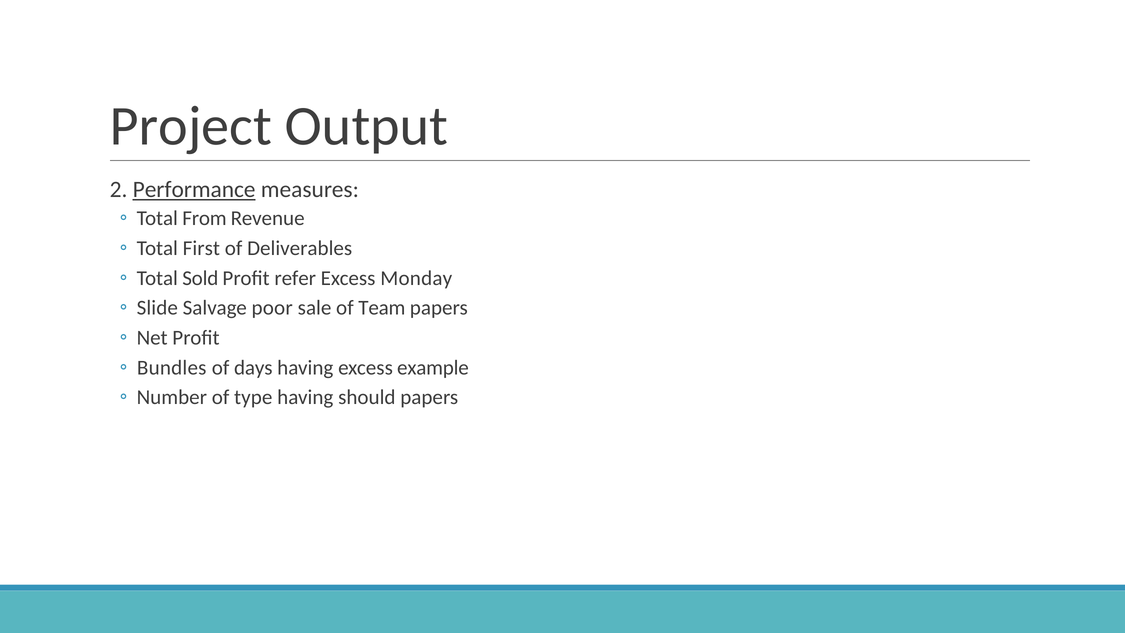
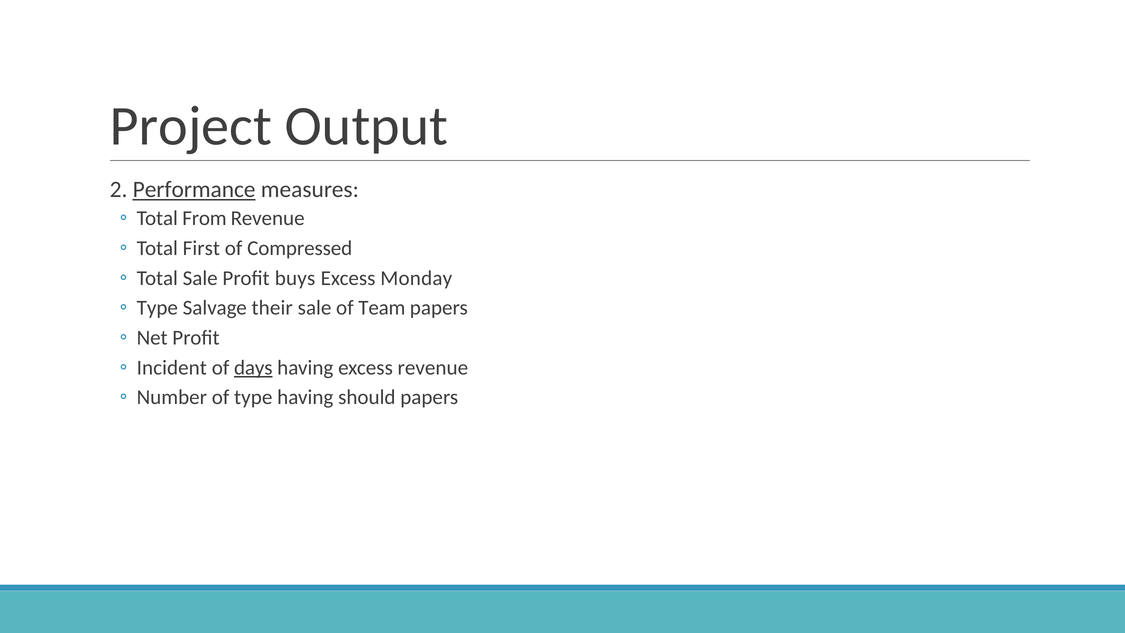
Deliverables: Deliverables -> Compressed (300, 248)
Total Sold: Sold -> Sale (200, 278)
refer: refer -> buys (295, 278)
Slide: Slide -> Type (157, 308)
poor: poor -> their (272, 308)
Bundles: Bundles -> Incident (172, 368)
days underline: none -> present (253, 368)
excess example: example -> revenue (433, 368)
